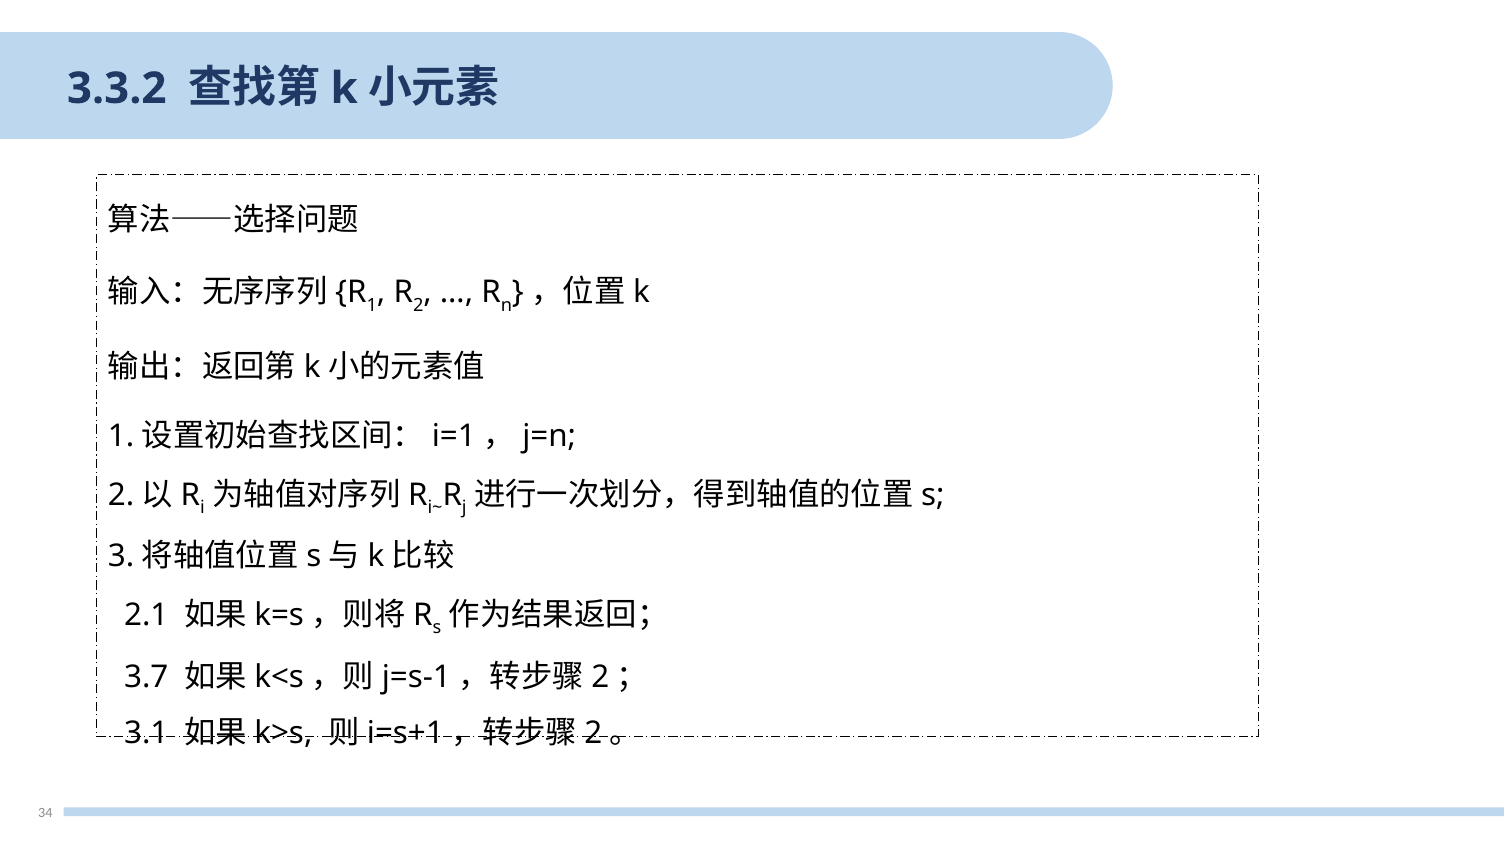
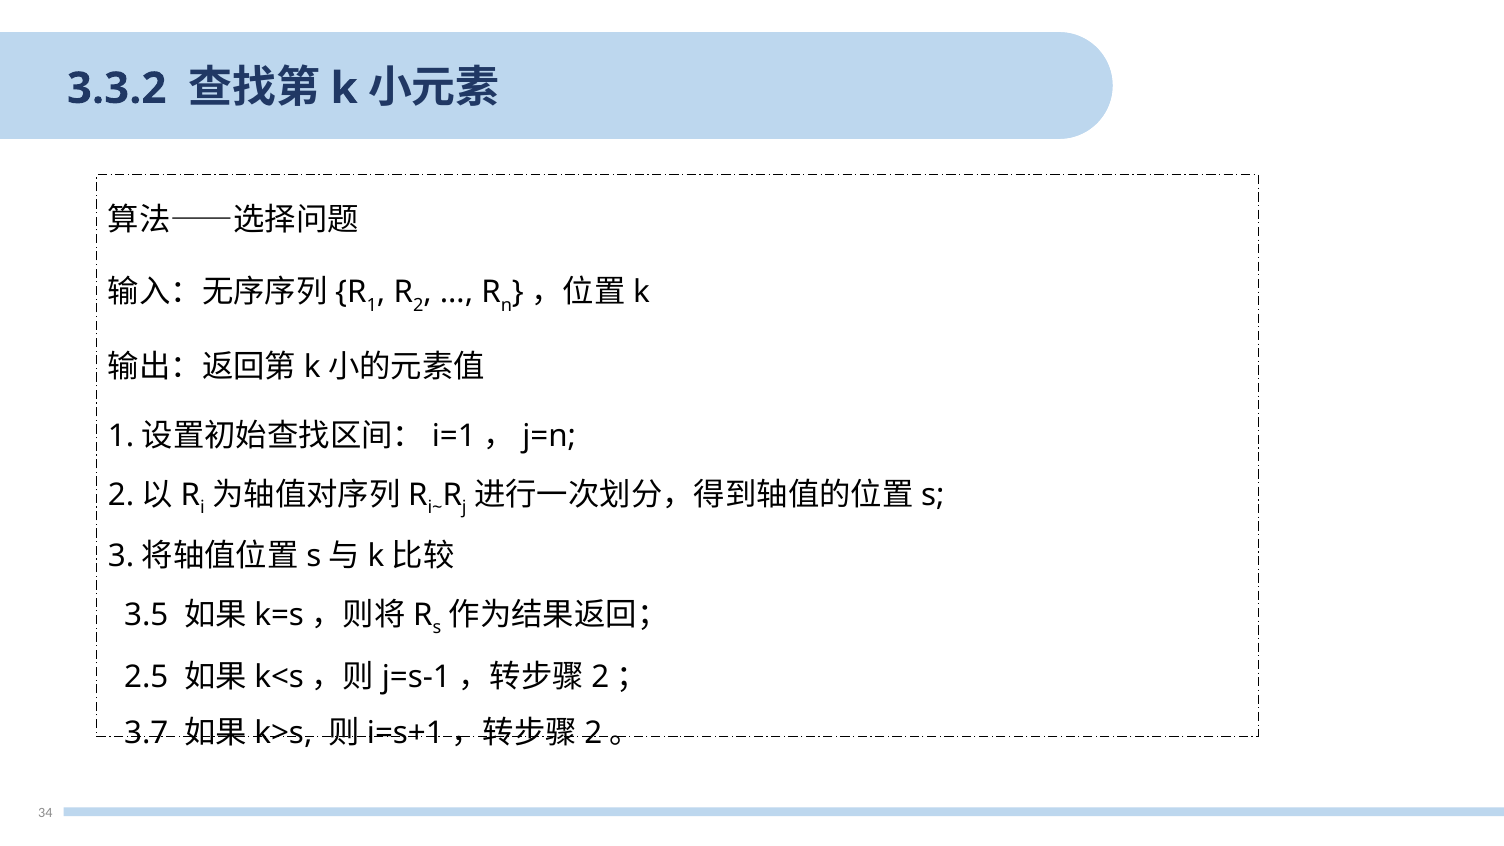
2.1: 2.1 -> 3.5 (146, 615)
3.7: 3.7 -> 2.5 (146, 677)
3.1: 3.1 -> 3.7 (146, 733)
